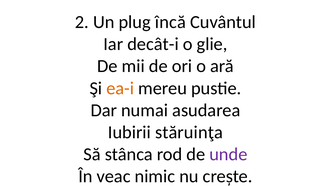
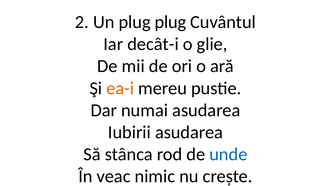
plug încă: încă -> plug (171, 22)
Iubirii stăruinţa: stăruinţa -> asudarea (189, 132)
unde colour: purple -> blue (228, 155)
